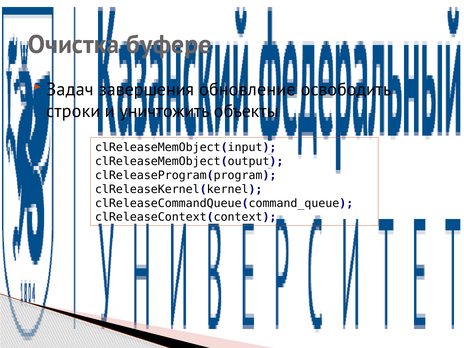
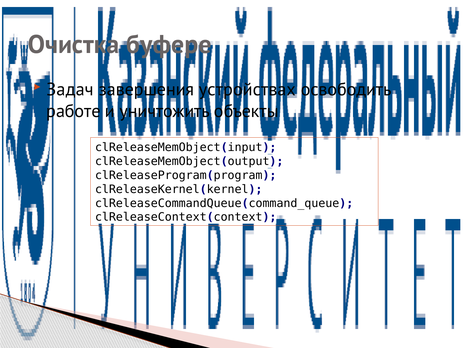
обновление: обновление -> устройствах (247, 90)
строки: строки -> работе (73, 111)
